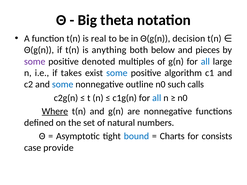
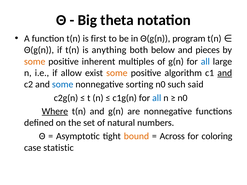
real: real -> first (99, 39)
decision: decision -> program (189, 39)
some colour: purple -> orange (35, 62)
denoted: denoted -> inherent (99, 62)
takes: takes -> allow (71, 73)
some colour: blue -> orange (117, 73)
and underline: none -> present (225, 73)
outline: outline -> sorting (140, 85)
calls: calls -> said (196, 85)
bound colour: blue -> orange (136, 136)
Charts: Charts -> Across (172, 136)
consists: consists -> coloring (217, 136)
provide: provide -> statistic (58, 148)
